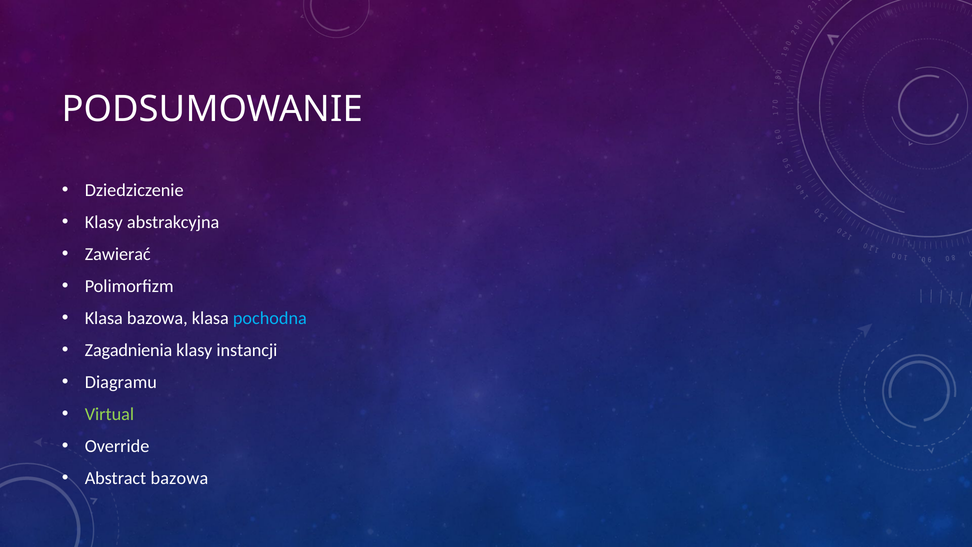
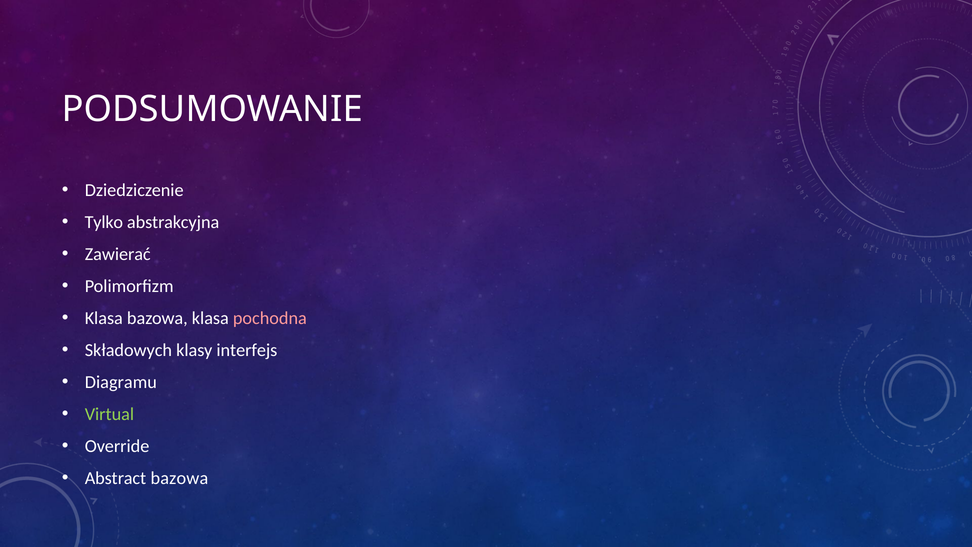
Klasy: Klasy -> Tylko (104, 222)
pochodna colour: light blue -> pink (270, 318)
Zagadnienia: Zagadnienia -> Składowych (128, 350)
instancji: instancji -> interfejs (247, 350)
